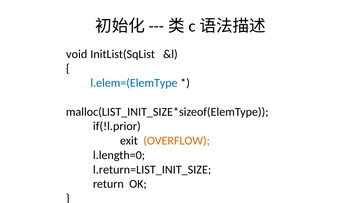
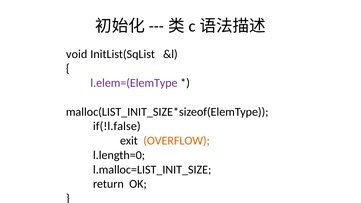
l.elem=(ElemType colour: blue -> purple (134, 83)
if(!l.prior: if(!l.prior -> if(!l.false (117, 126)
l.return=LIST_INIT_SIZE: l.return=LIST_INIT_SIZE -> l.malloc=LIST_INIT_SIZE (152, 170)
